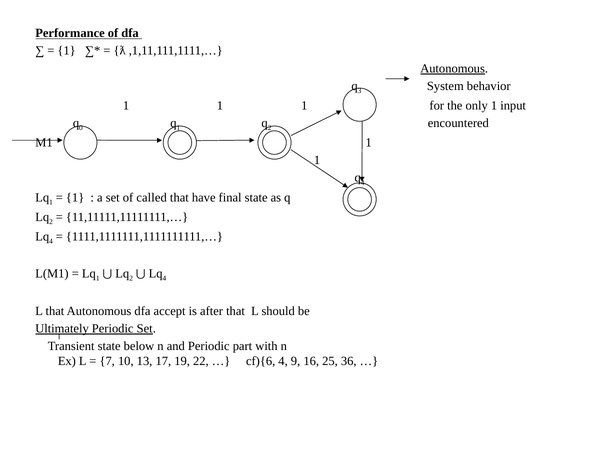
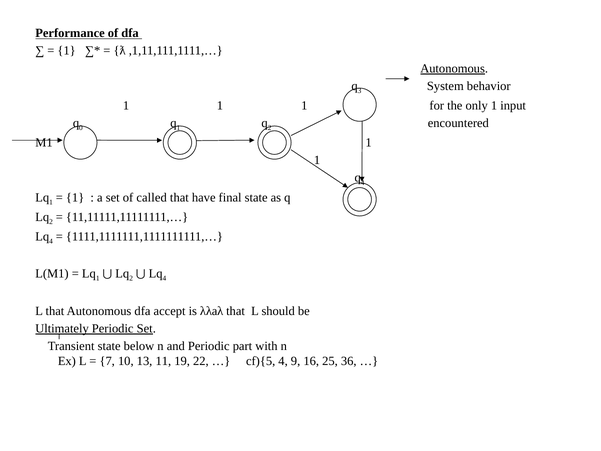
after: after -> λλaλ (212, 311)
17: 17 -> 11 (163, 361)
cf){6: cf){6 -> cf){5 (261, 361)
